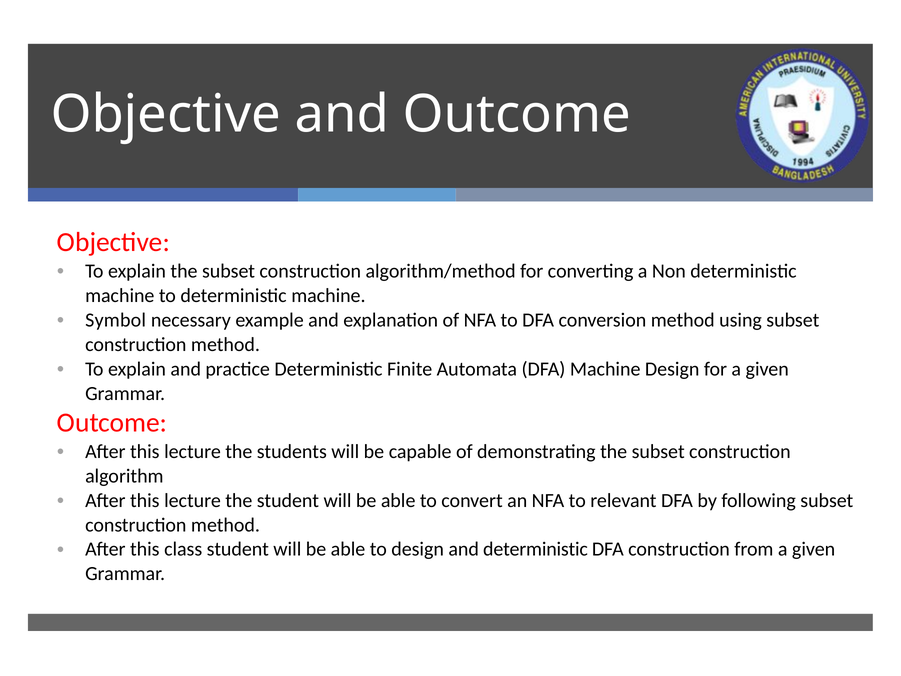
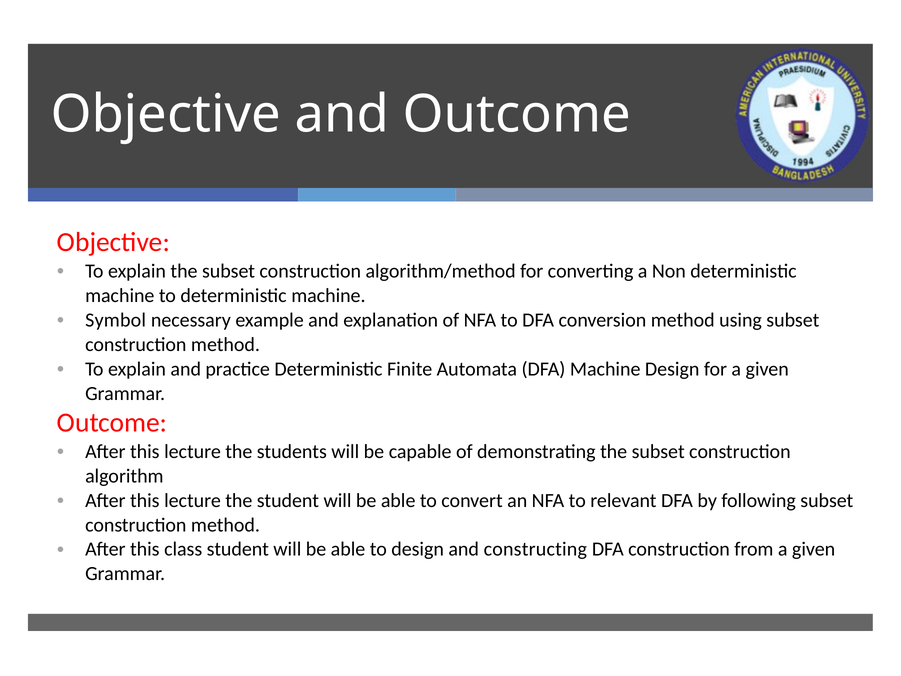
and deterministic: deterministic -> constructing (535, 549)
